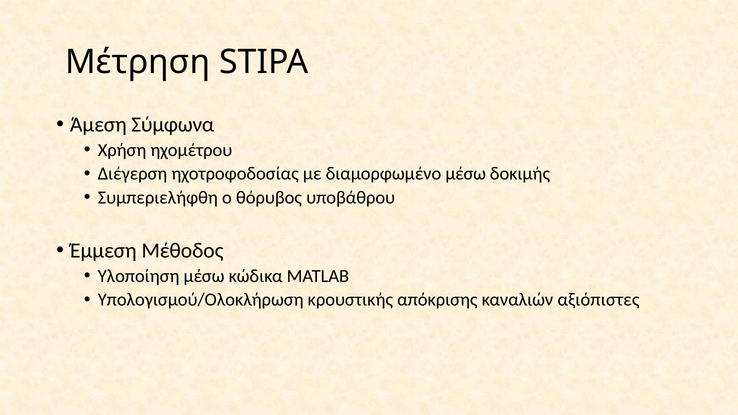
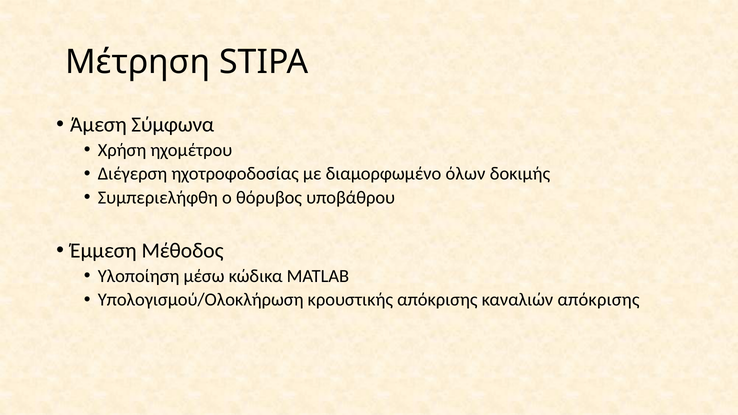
διαμορφωμένο μέσω: μέσω -> όλων (466, 174)
καναλιών αξιόπιστες: αξιόπιστες -> απόκρισης (599, 300)
